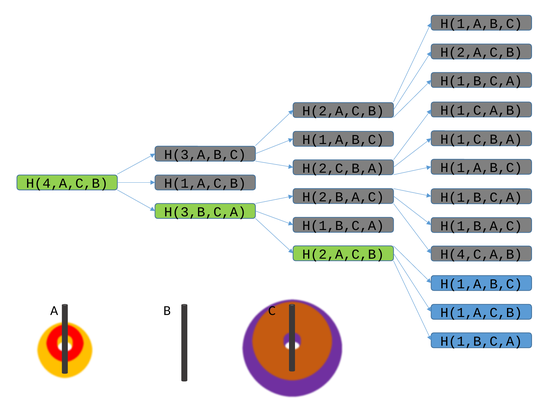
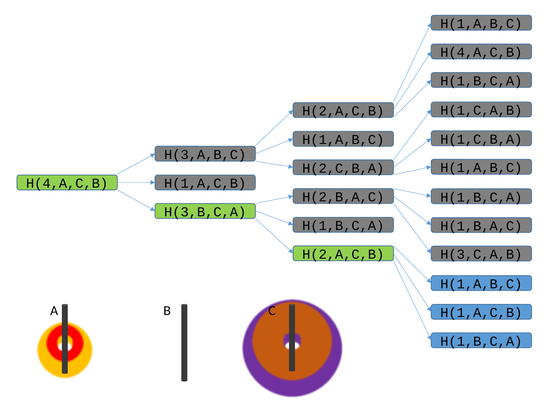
H(2,A,C,B: H(2,A,C,B -> H(4,A,C,B (481, 52)
H(4,C,A,B: H(4,C,A,B -> H(3,C,A,B (481, 255)
